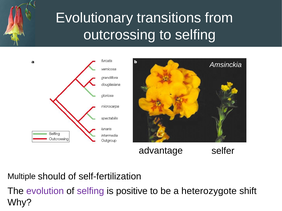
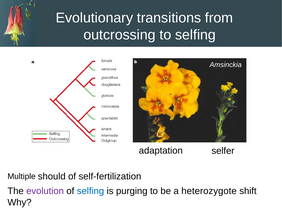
advantage: advantage -> adaptation (161, 151)
selfing colour: purple -> blue (90, 192)
positive: positive -> purging (132, 192)
